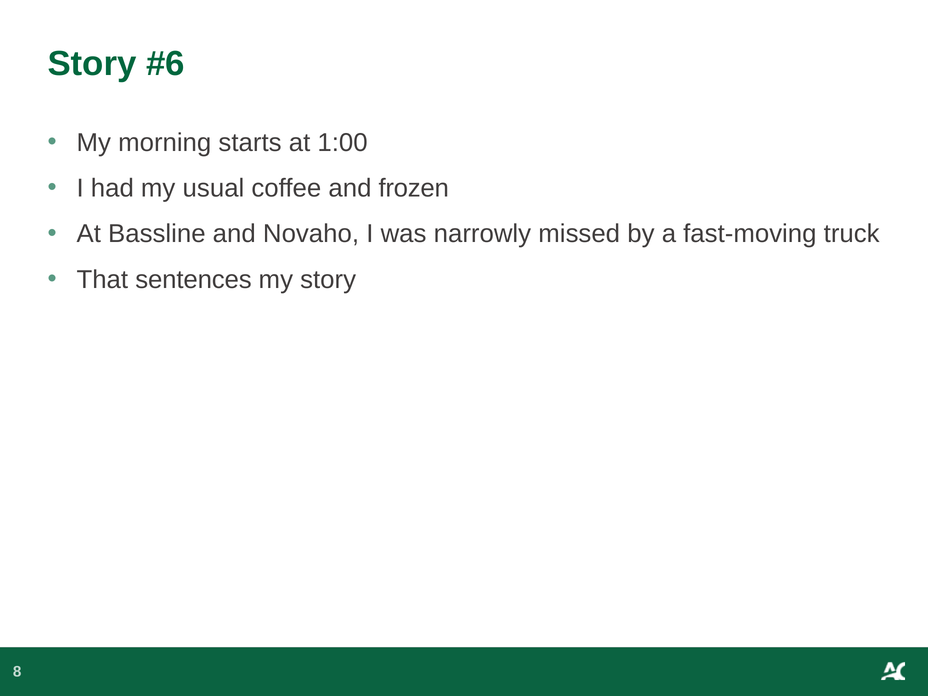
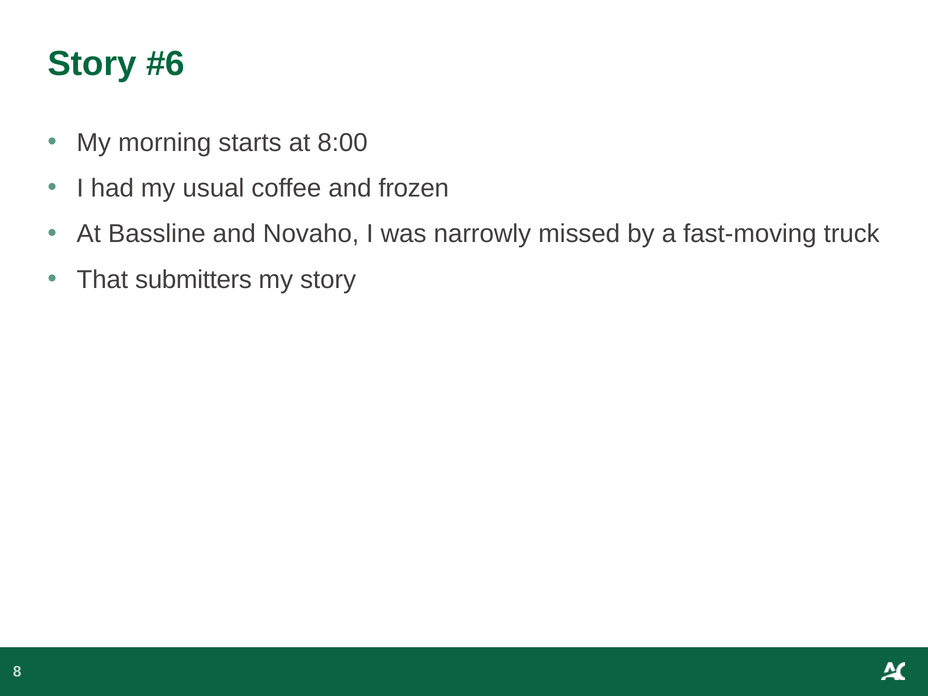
1:00: 1:00 -> 8:00 (343, 143)
sentences: sentences -> submitters (194, 280)
